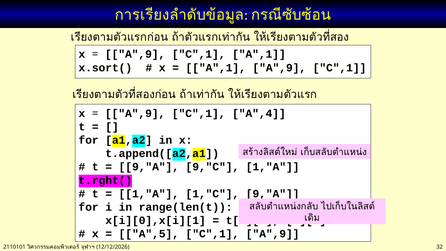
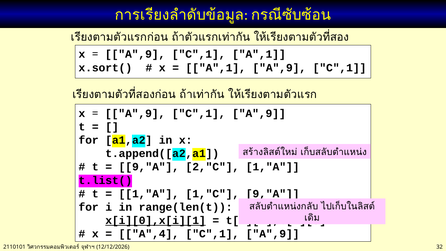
A",9 C",1 A",4: A",4 -> A",9 (259, 113)
9,"C: 9,"C -> 2,"C (212, 167)
t.rght(: t.rght( -> t.list( (105, 180)
x[i][0],x[i][1 underline: none -> present (156, 220)
A",5: A",5 -> A",4 (149, 234)
